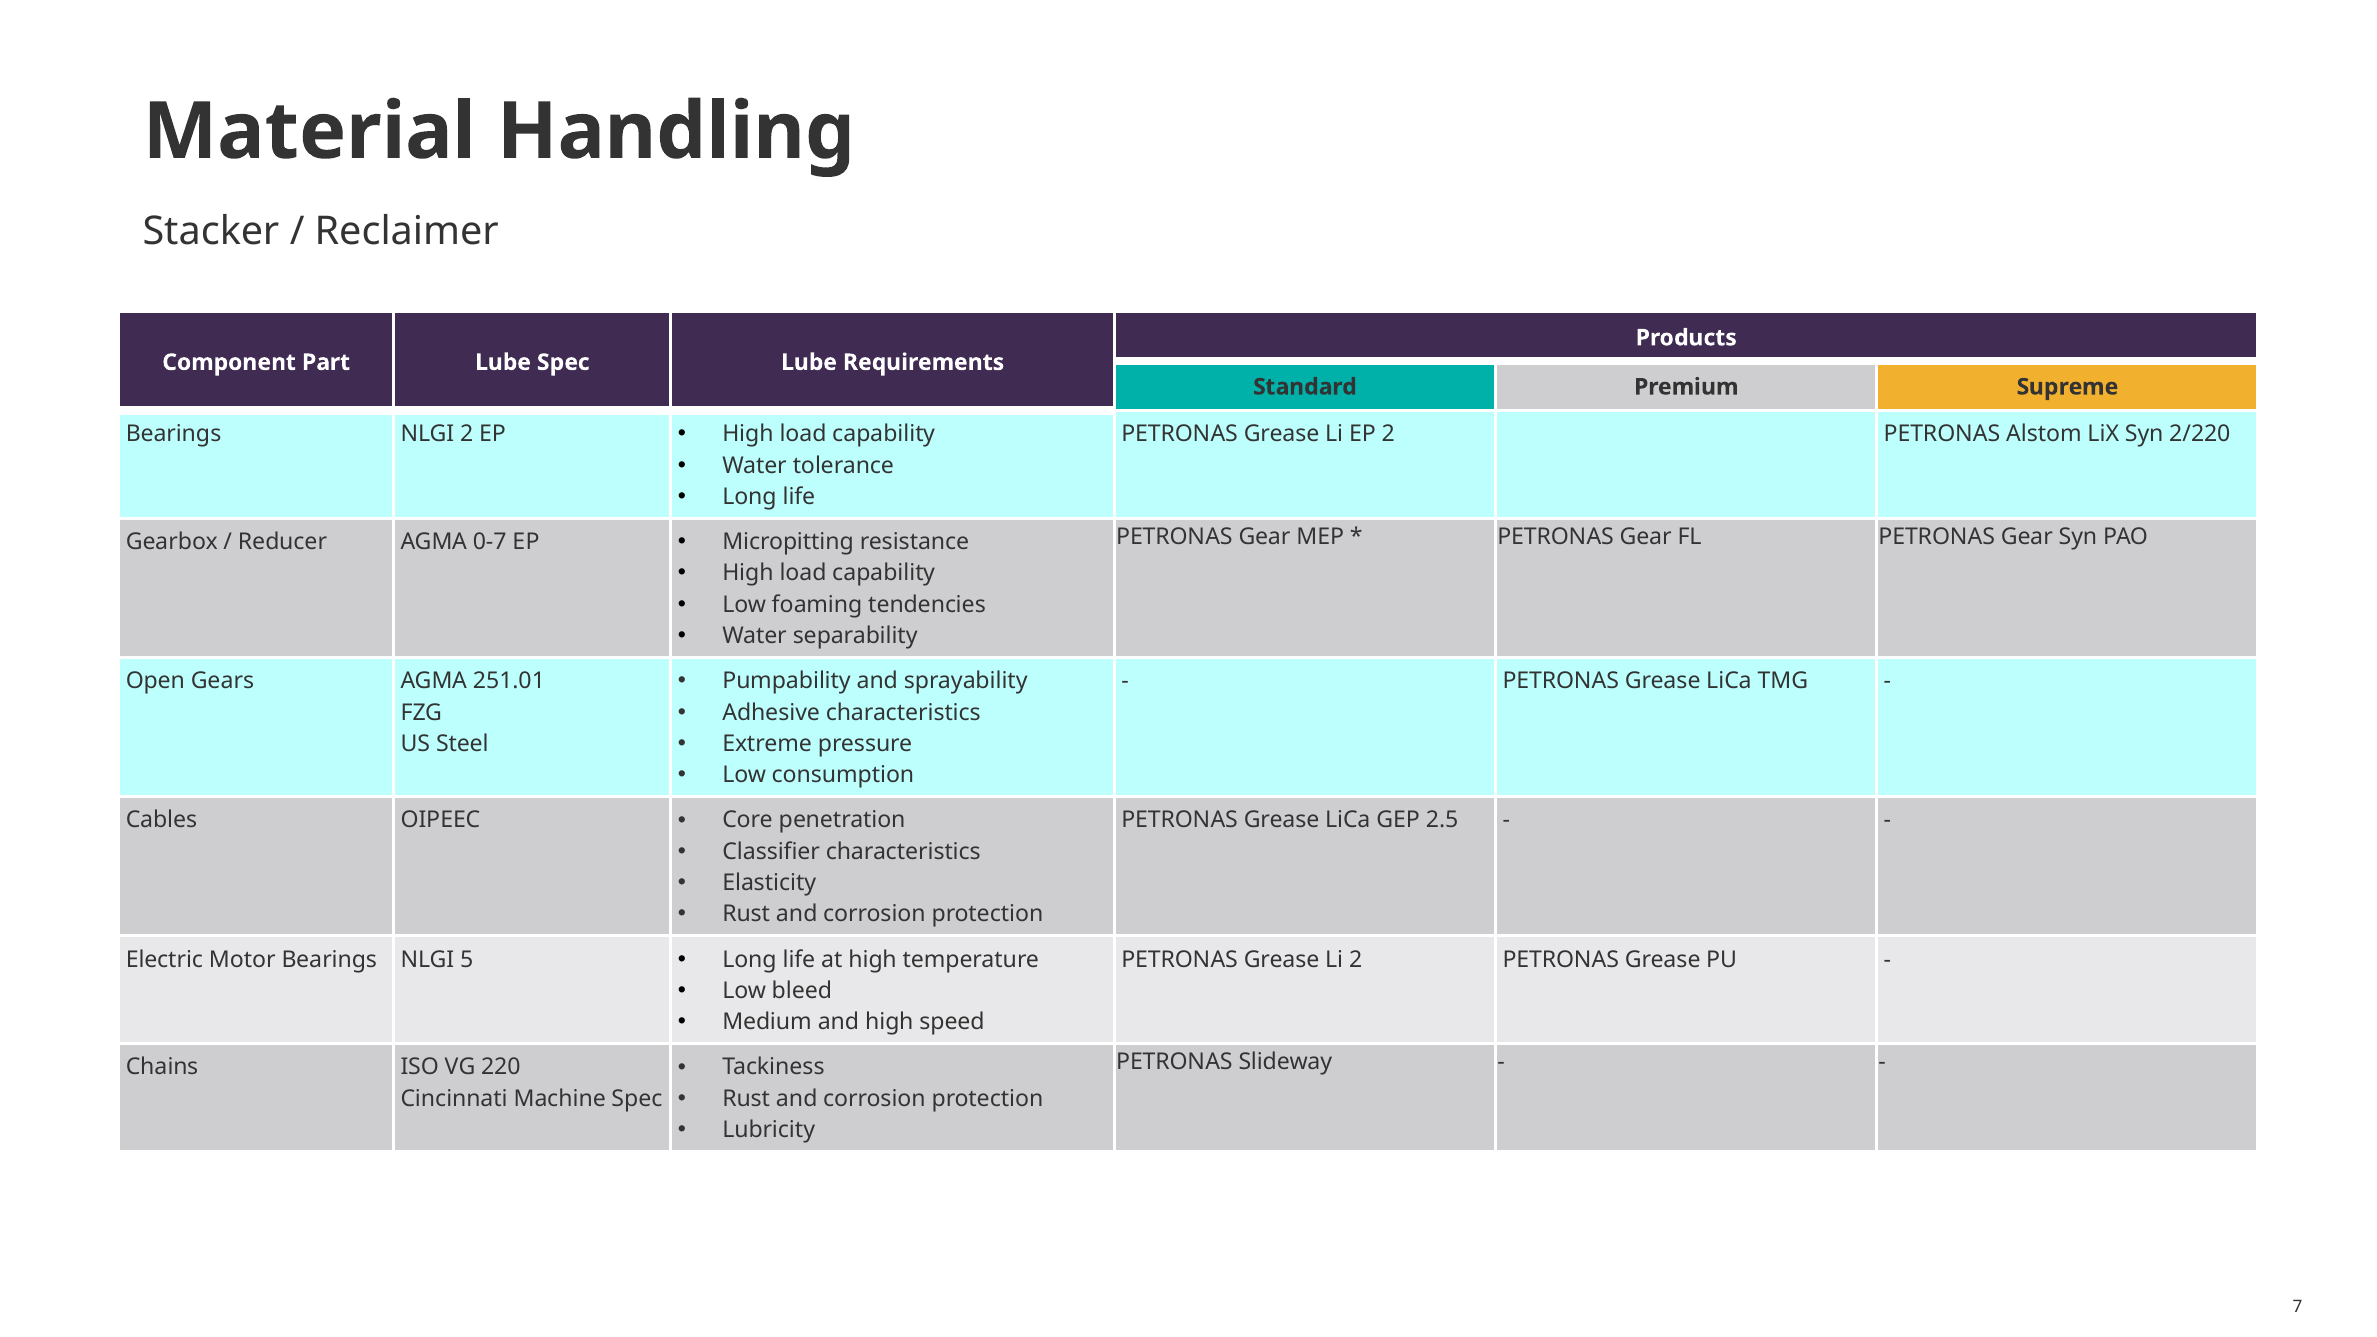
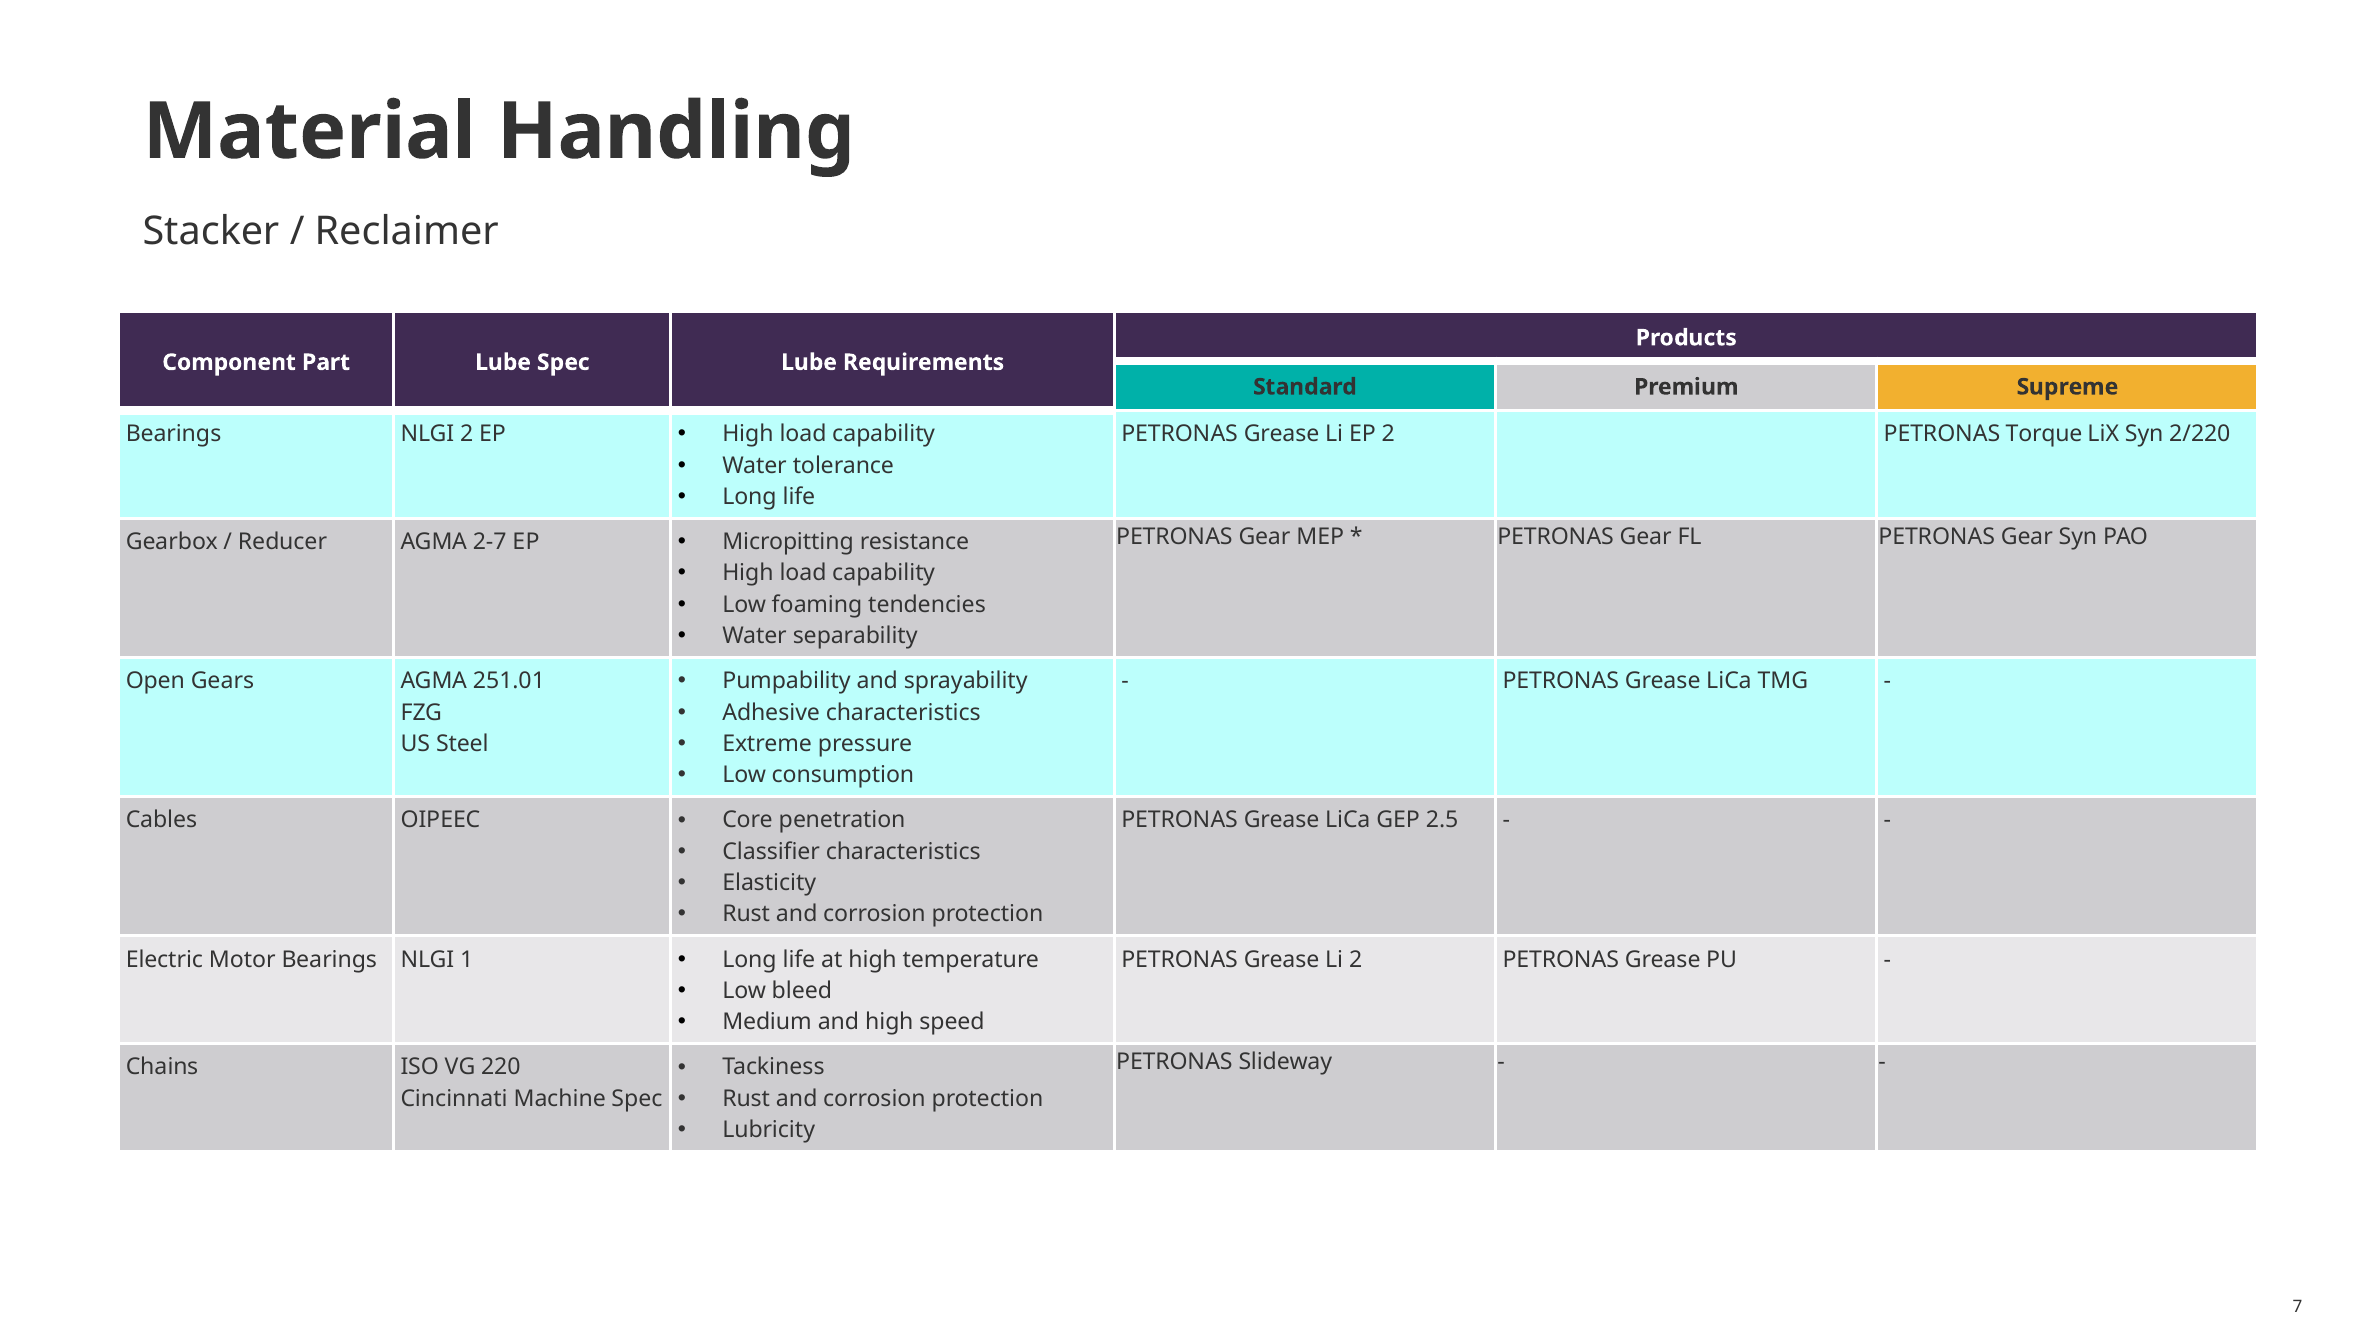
Alstom: Alstom -> Torque (2044, 434)
0-7: 0-7 -> 2-7 (490, 542)
5: 5 -> 1 (467, 960)
